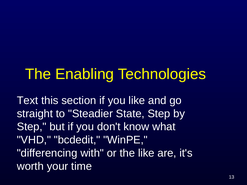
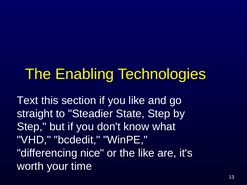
with: with -> nice (92, 153)
